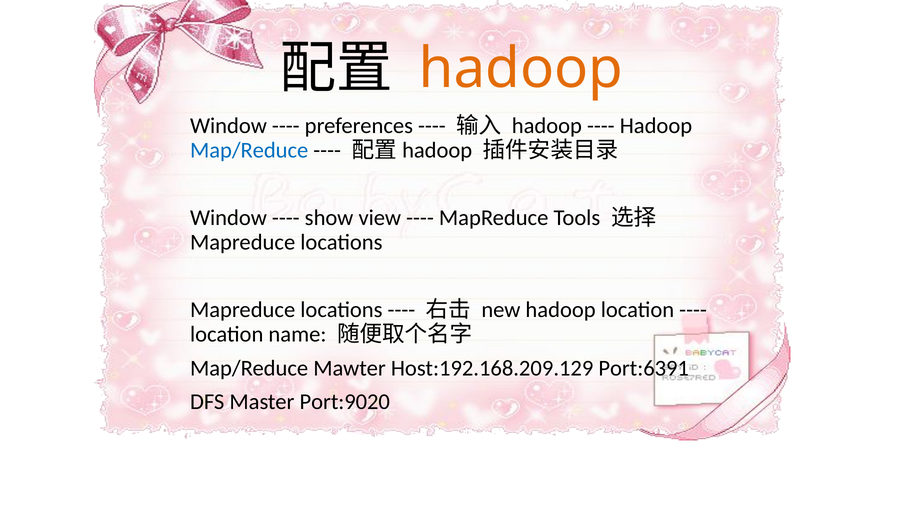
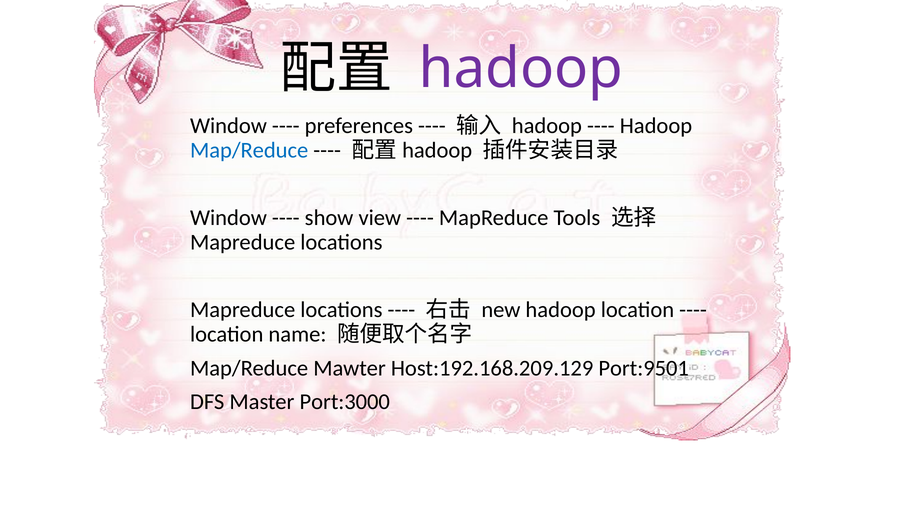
hadoop colour: orange -> purple (521, 69)
Port:6391: Port:6391 -> Port:9501 (644, 368)
Port:9020: Port:9020 -> Port:3000 (345, 402)
